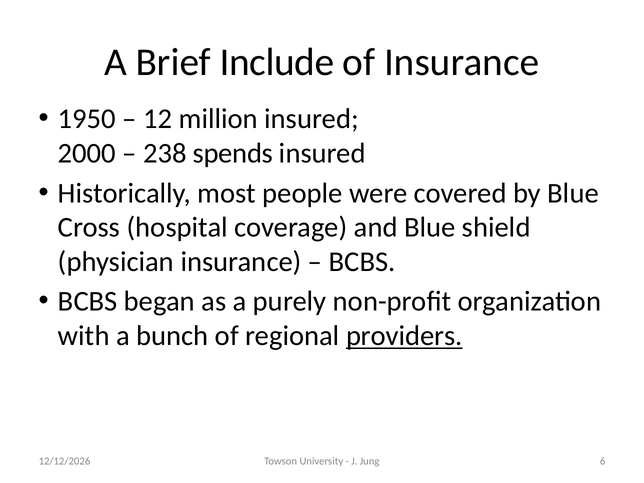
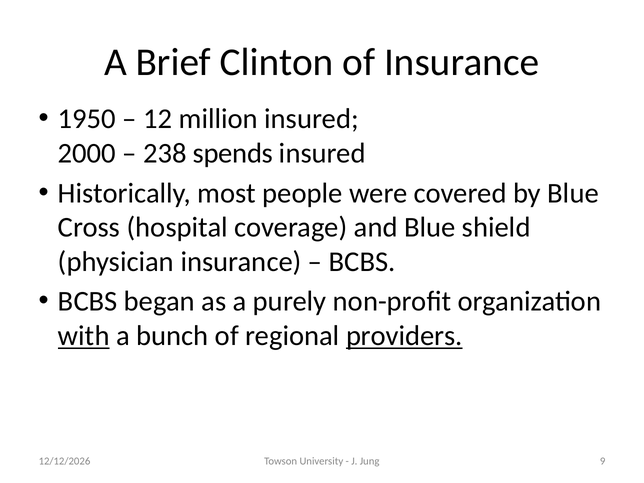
Include: Include -> Clinton (277, 62)
with underline: none -> present (84, 336)
6: 6 -> 9 (603, 461)
